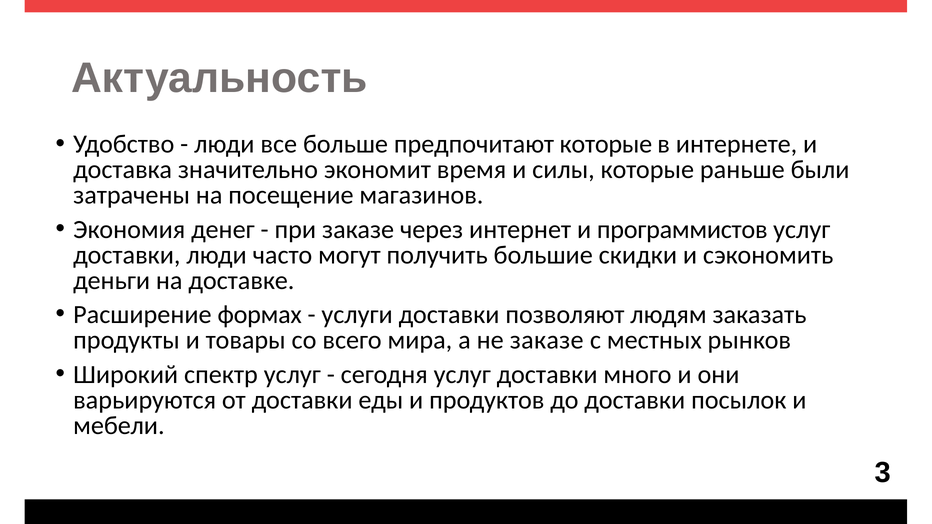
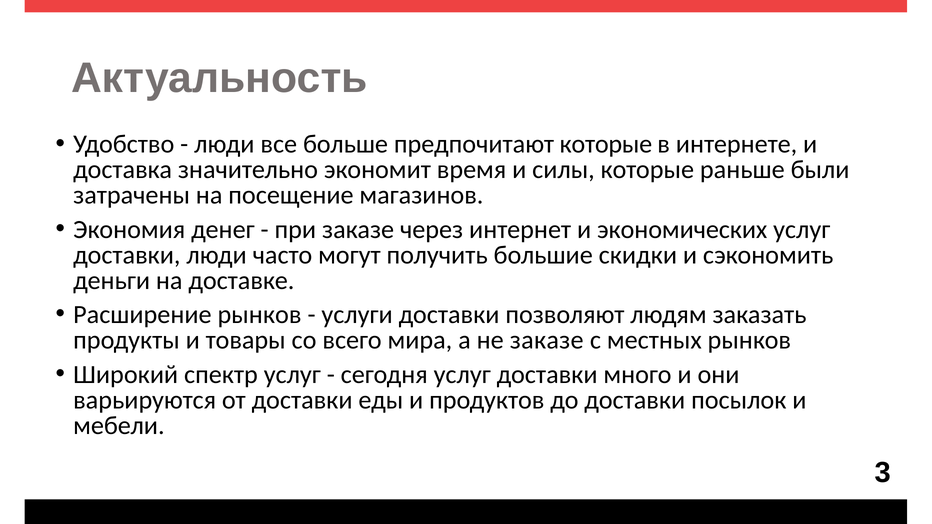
программистов: программистов -> экономических (682, 230)
Расширение формах: формах -> рынков (260, 315)
